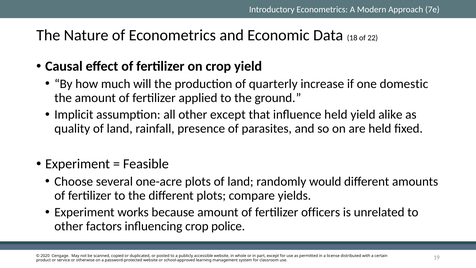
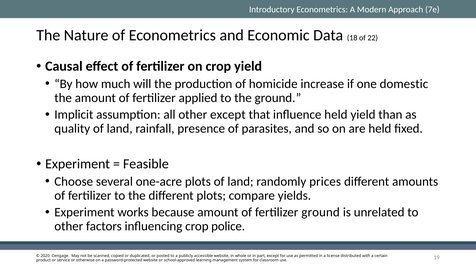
quarterly: quarterly -> homicide (273, 84)
alike: alike -> than (390, 115)
would: would -> prices (325, 181)
fertilizer officers: officers -> ground (321, 212)
